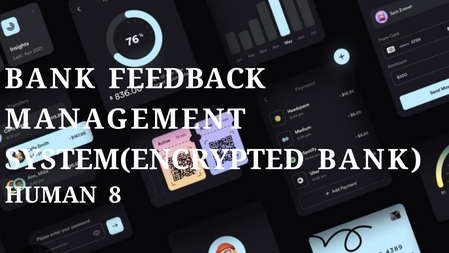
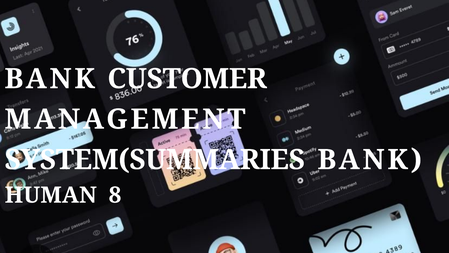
FEEDBACK: FEEDBACK -> CUSTOMER (187, 79)
SYSTEM(ENCRYPTED: SYSTEM(ENCRYPTED -> SYSTEM(SUMMARIES (155, 160)
